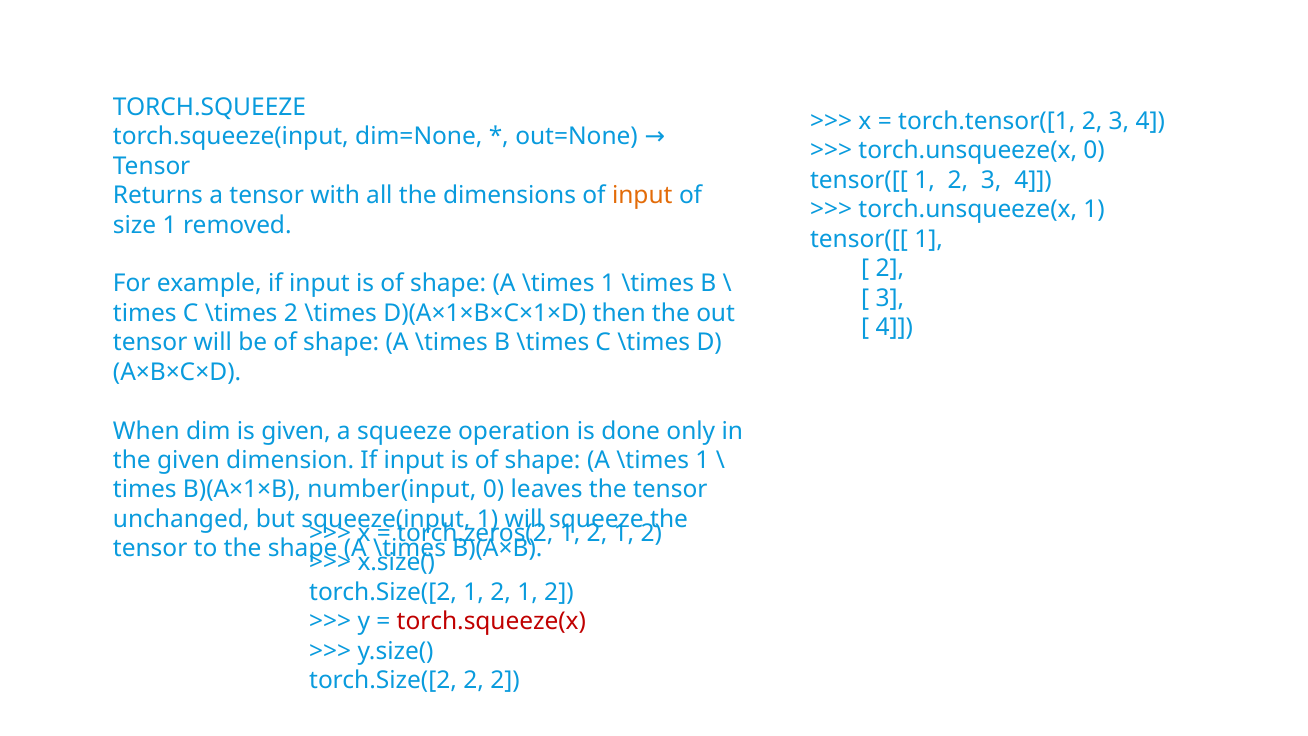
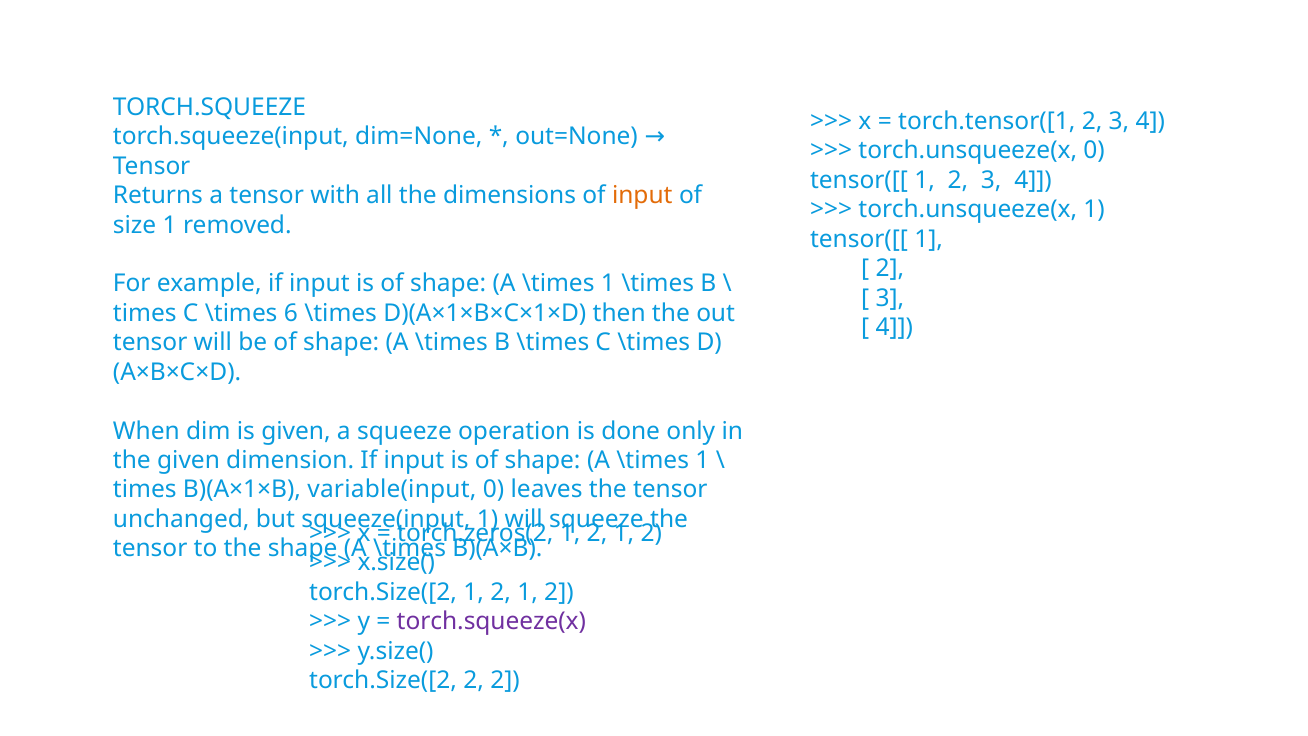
\times 2: 2 -> 6 (291, 313)
number(input: number(input -> variable(input (392, 490)
torch.squeeze(x colour: red -> purple (491, 621)
